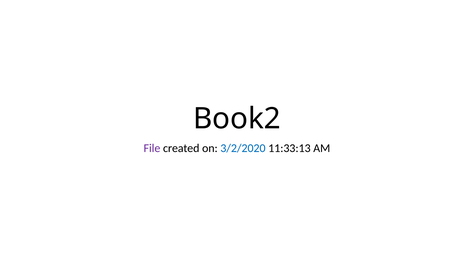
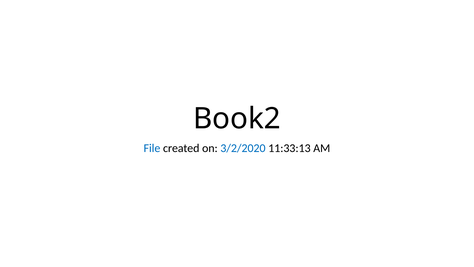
File colour: purple -> blue (152, 148)
